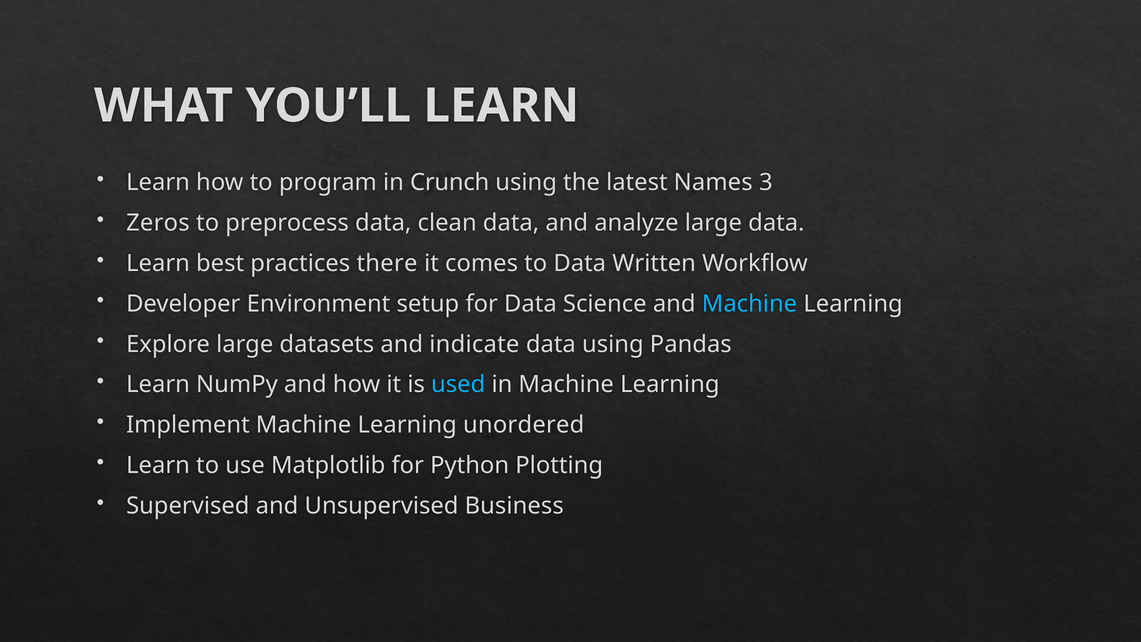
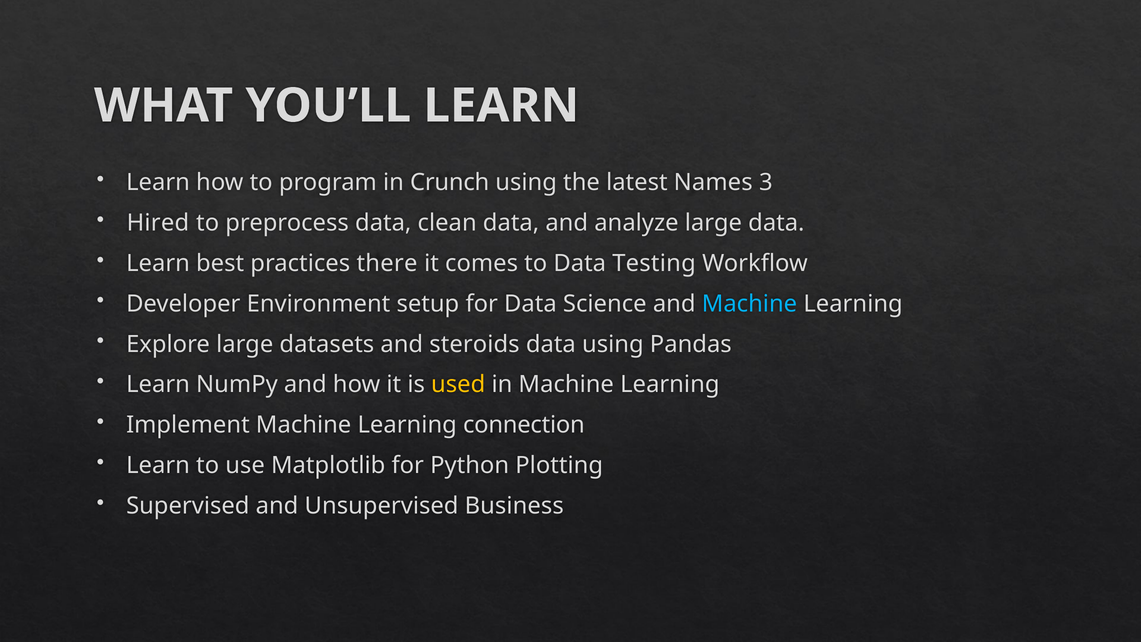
Zeros: Zeros -> Hired (158, 223)
Written: Written -> Testing (654, 263)
indicate: indicate -> steroids (474, 344)
used colour: light blue -> yellow (458, 384)
unordered: unordered -> connection (524, 425)
